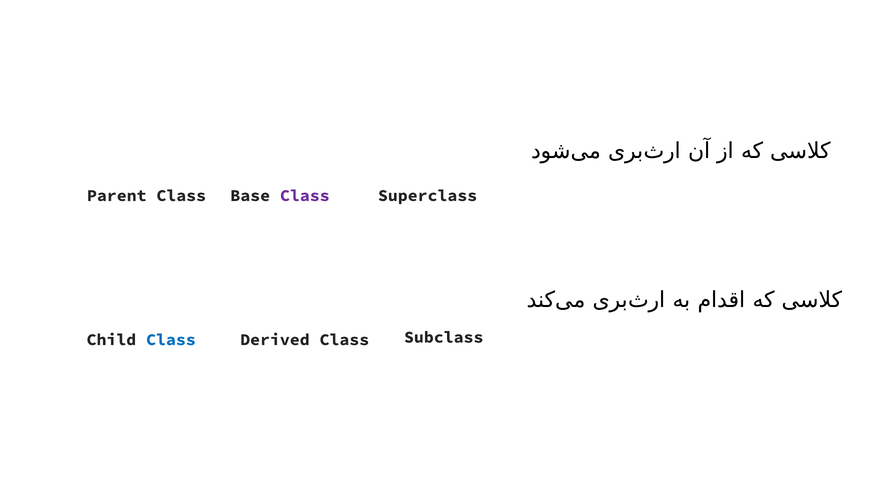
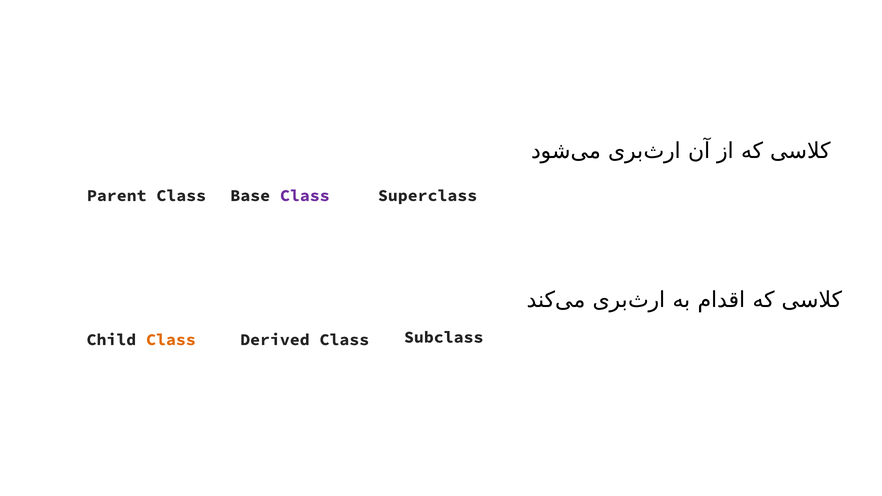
Class colour: blue -> orange (171, 340)
